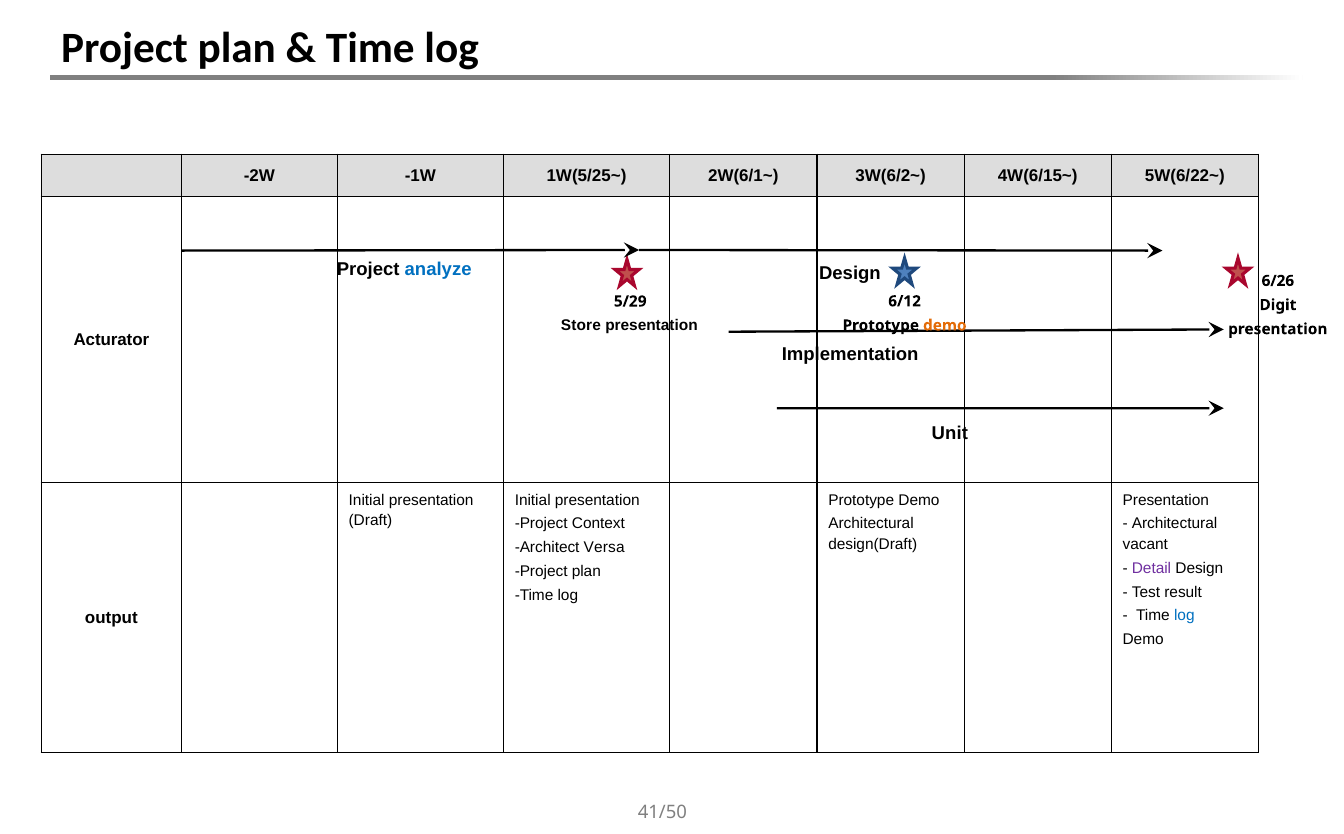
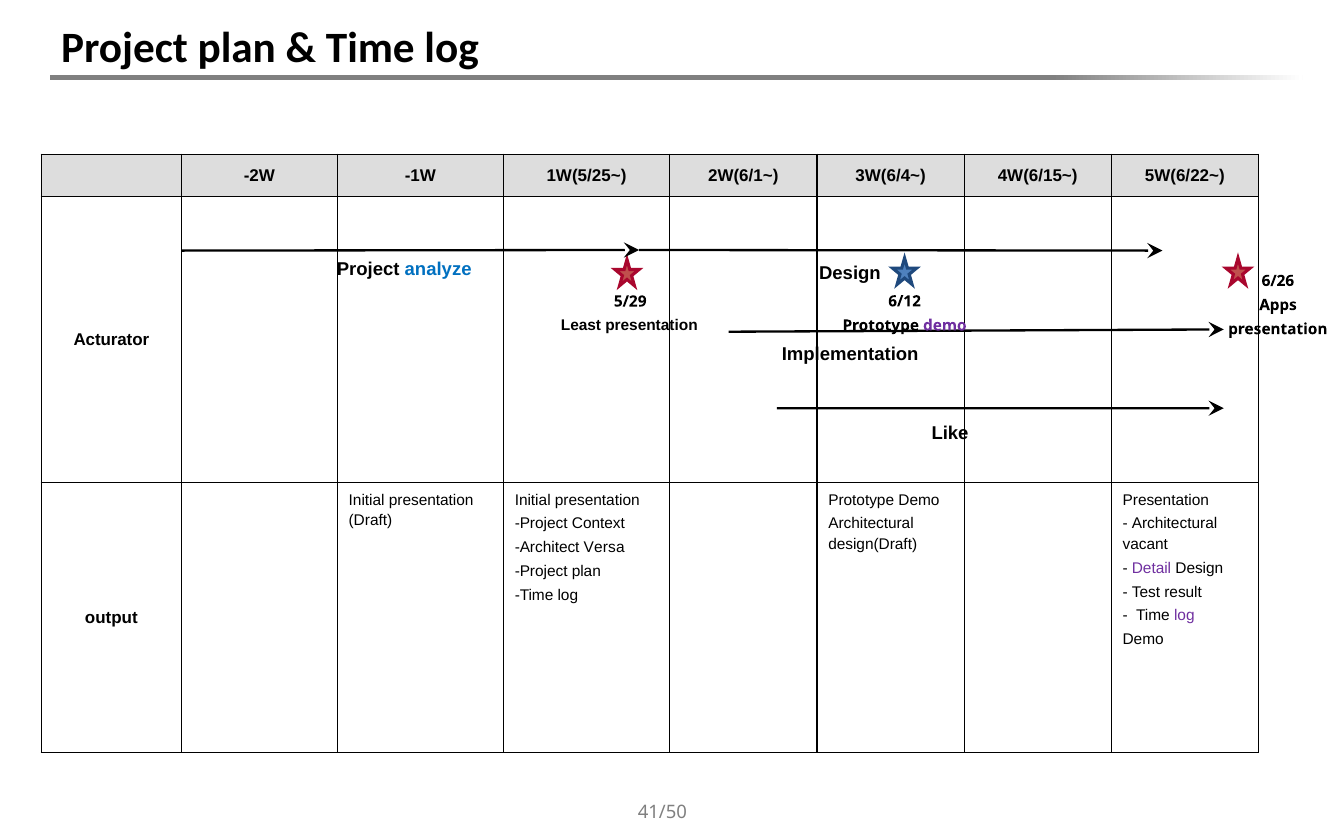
3W(6/2~: 3W(6/2~ -> 3W(6/4~ (891, 176)
Digit: Digit -> Apps (1278, 305)
Store: Store -> Least (581, 326)
demo colour: orange -> purple (945, 325)
Unit: Unit -> Like (950, 433)
log colour: blue -> purple (1184, 616)
